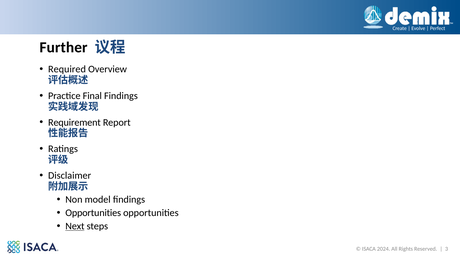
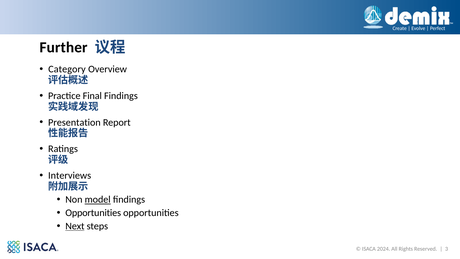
Required: Required -> Category (67, 69)
Requirement: Requirement -> Presentation (74, 122)
Disclaimer: Disclaimer -> Interviews (70, 175)
model underline: none -> present (98, 199)
